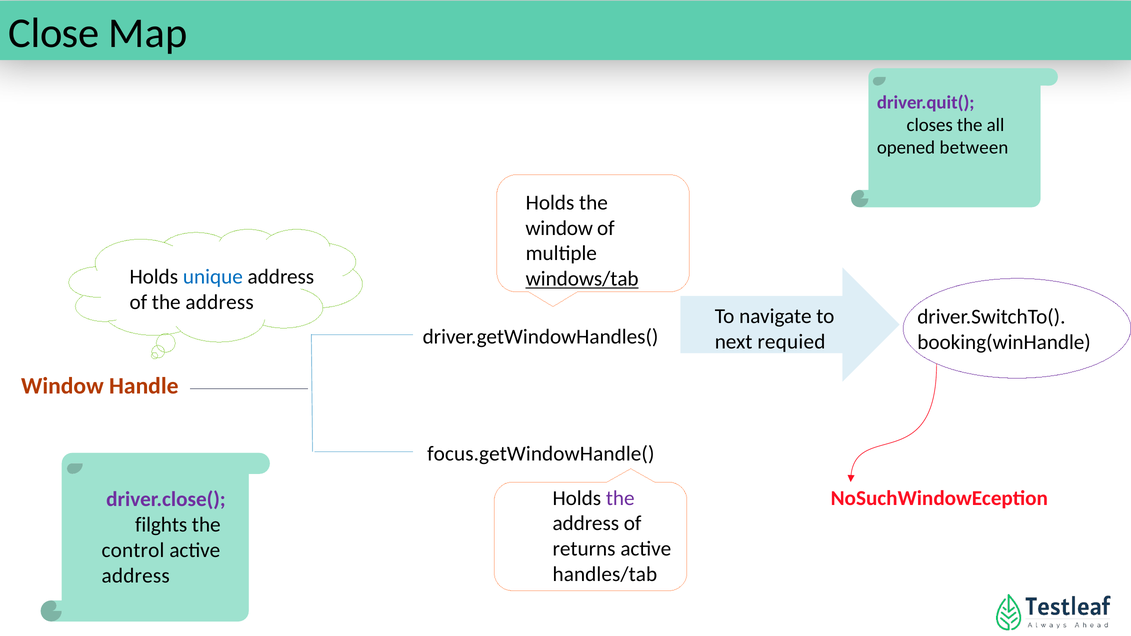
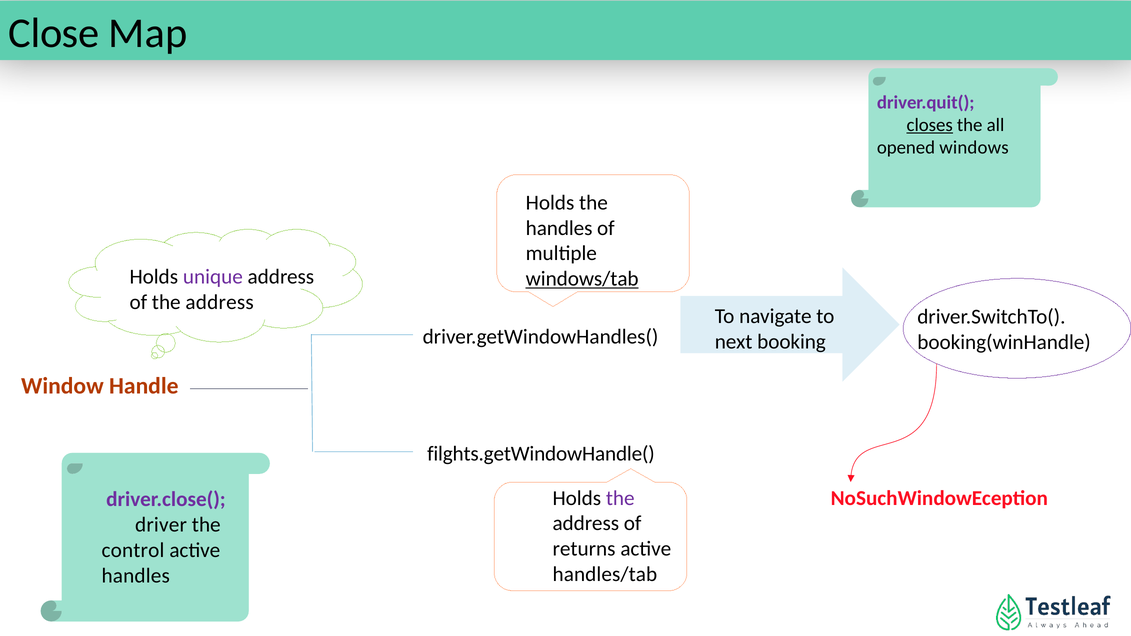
closes underline: none -> present (930, 125)
between: between -> windows (974, 148)
window: window -> handles (559, 228)
unique colour: blue -> purple (213, 277)
requied: requied -> booking (792, 342)
focus.getWindowHandle(: focus.getWindowHandle( -> filghts.getWindowHandle( (541, 454)
filghts: filghts -> driver (161, 525)
address: address -> handles (136, 576)
